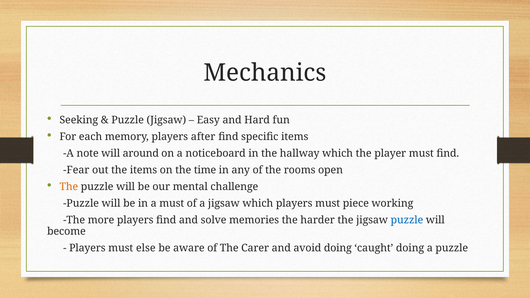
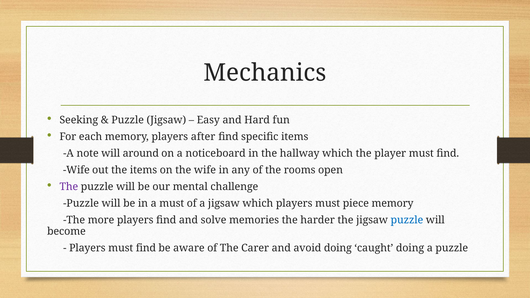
Fear: Fear -> Wife (76, 170)
the time: time -> wife (205, 170)
The colour: orange -> purple (69, 187)
piece working: working -> memory (393, 204)
Players must else: else -> find (146, 248)
